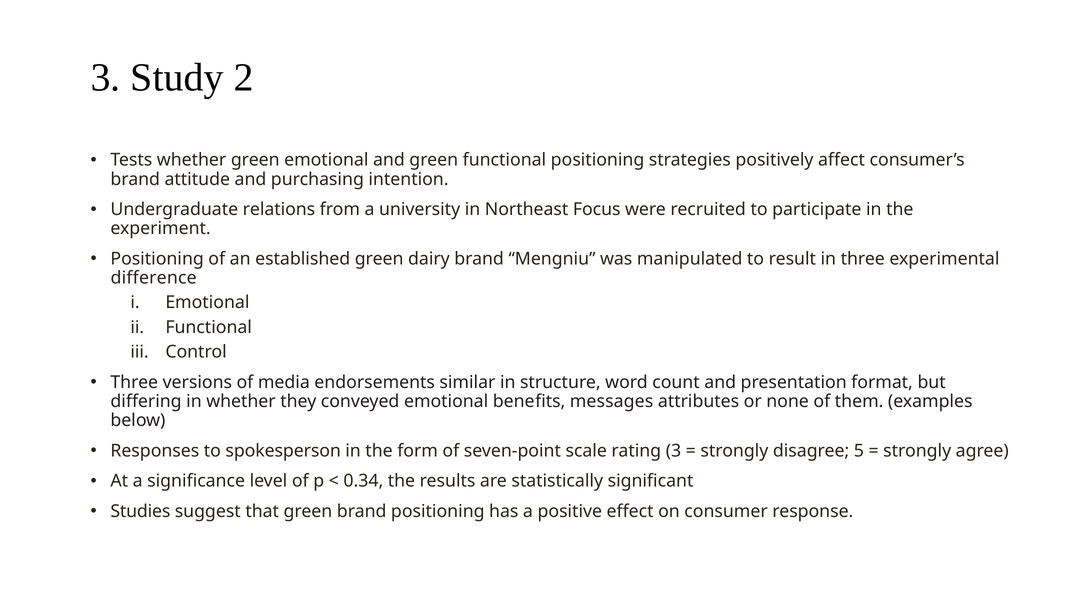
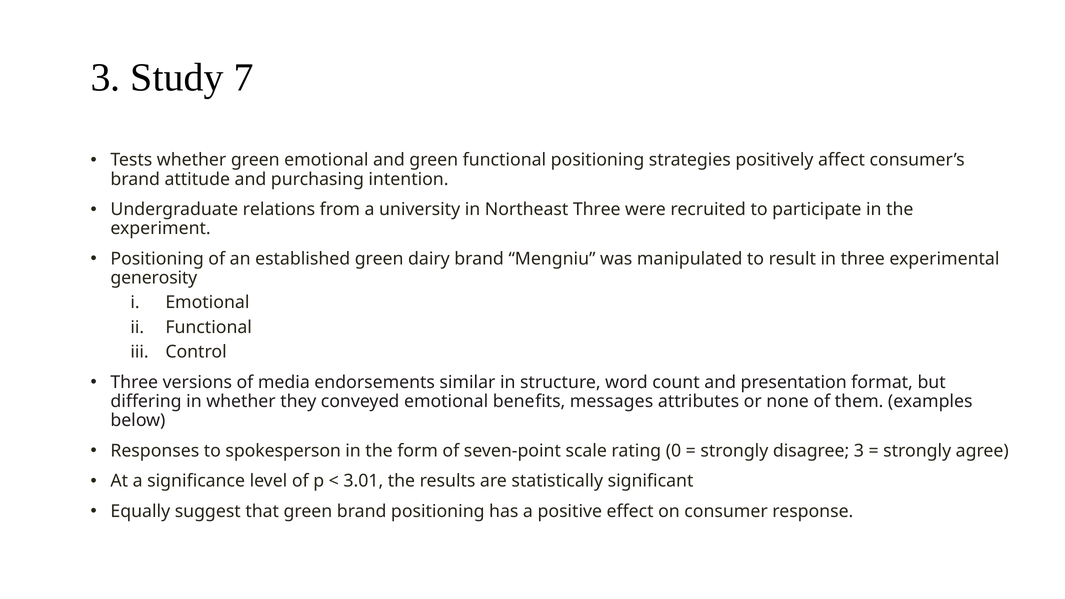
2: 2 -> 7 (244, 78)
Northeast Focus: Focus -> Three (597, 209)
difference: difference -> generosity (154, 278)
rating 3: 3 -> 0 (673, 451)
disagree 5: 5 -> 3 (859, 451)
0.34: 0.34 -> 3.01 (363, 481)
Studies: Studies -> Equally (140, 511)
